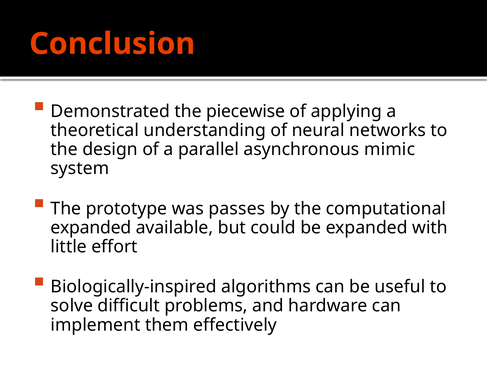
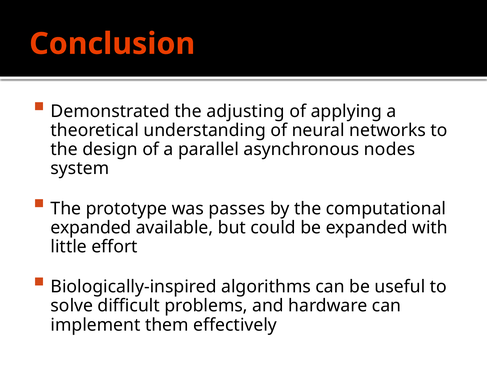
piecewise: piecewise -> adjusting (246, 111)
mimic: mimic -> nodes (390, 149)
